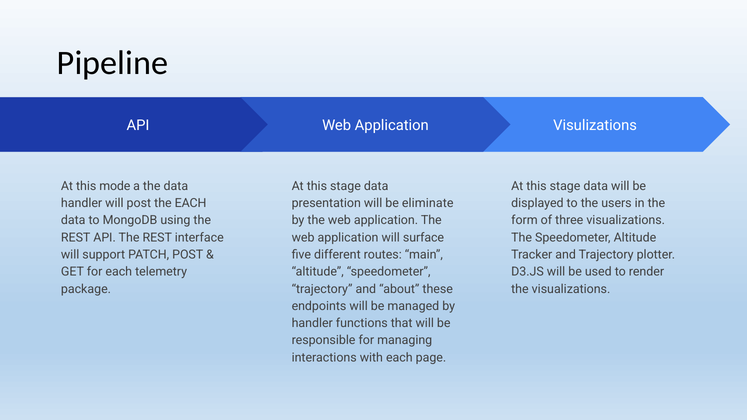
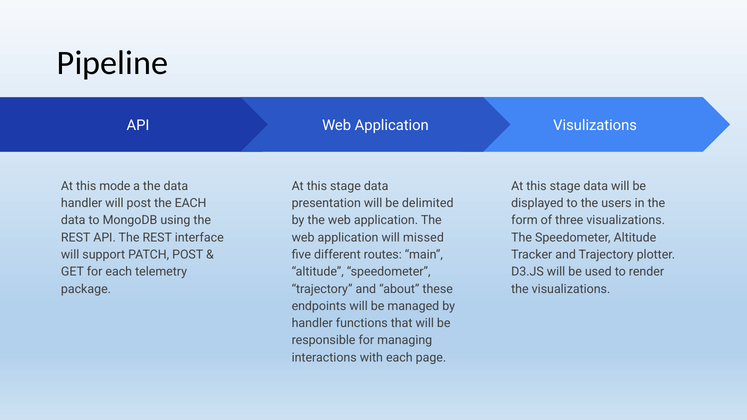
eliminate: eliminate -> delimited (428, 203)
surface: surface -> missed (423, 238)
